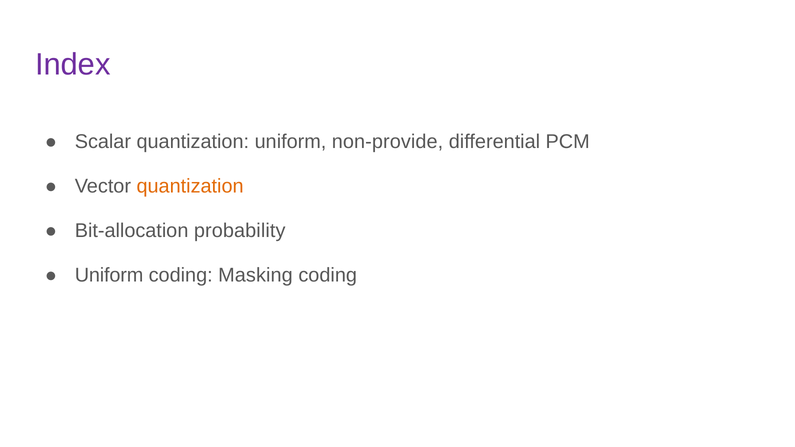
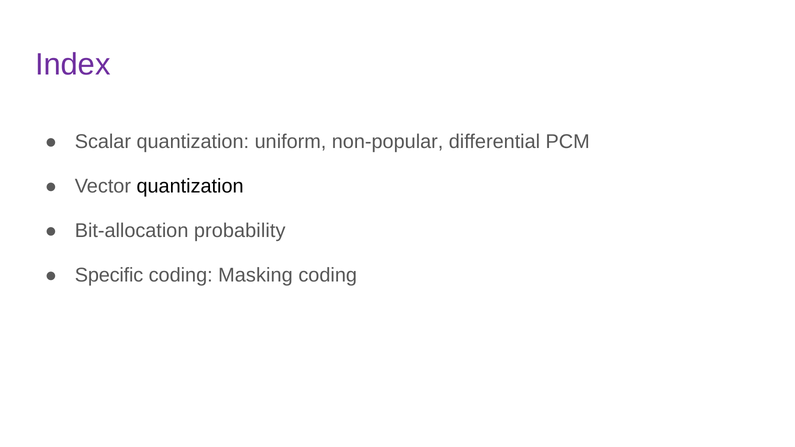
non-provide: non-provide -> non-popular (388, 142)
quantization colour: orange -> black (190, 186)
Uniform: Uniform -> Specific (109, 275)
